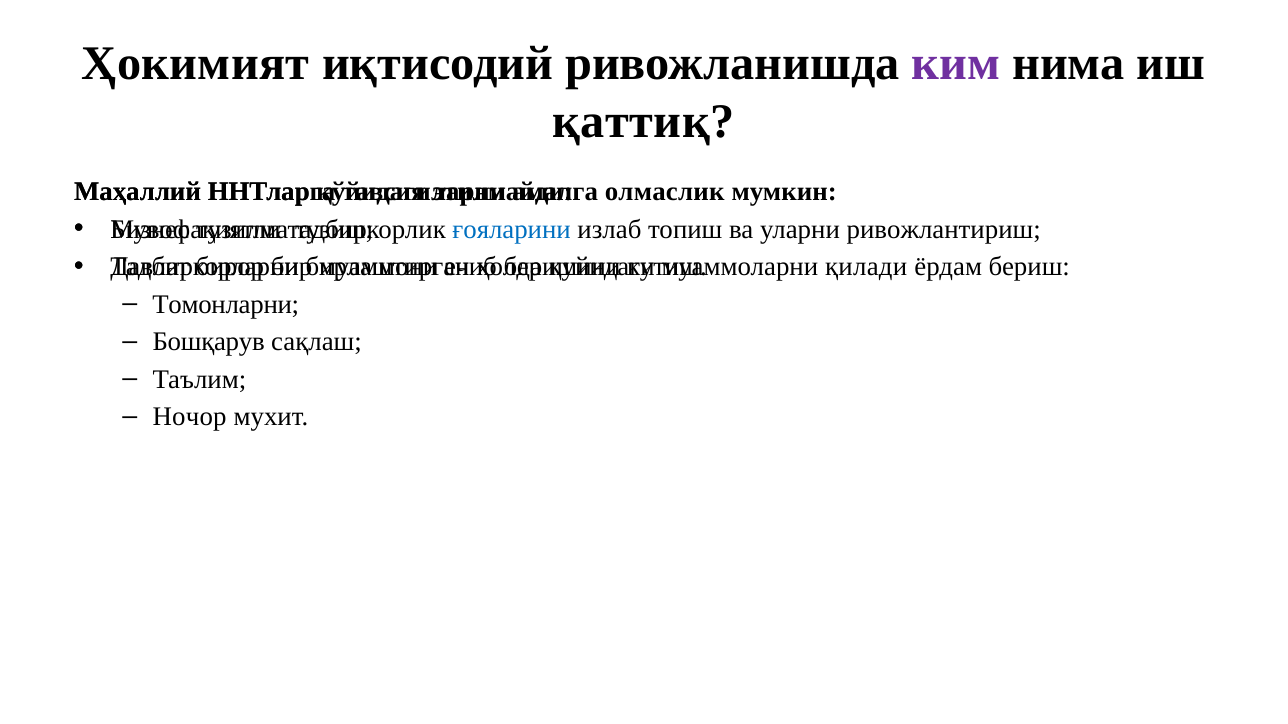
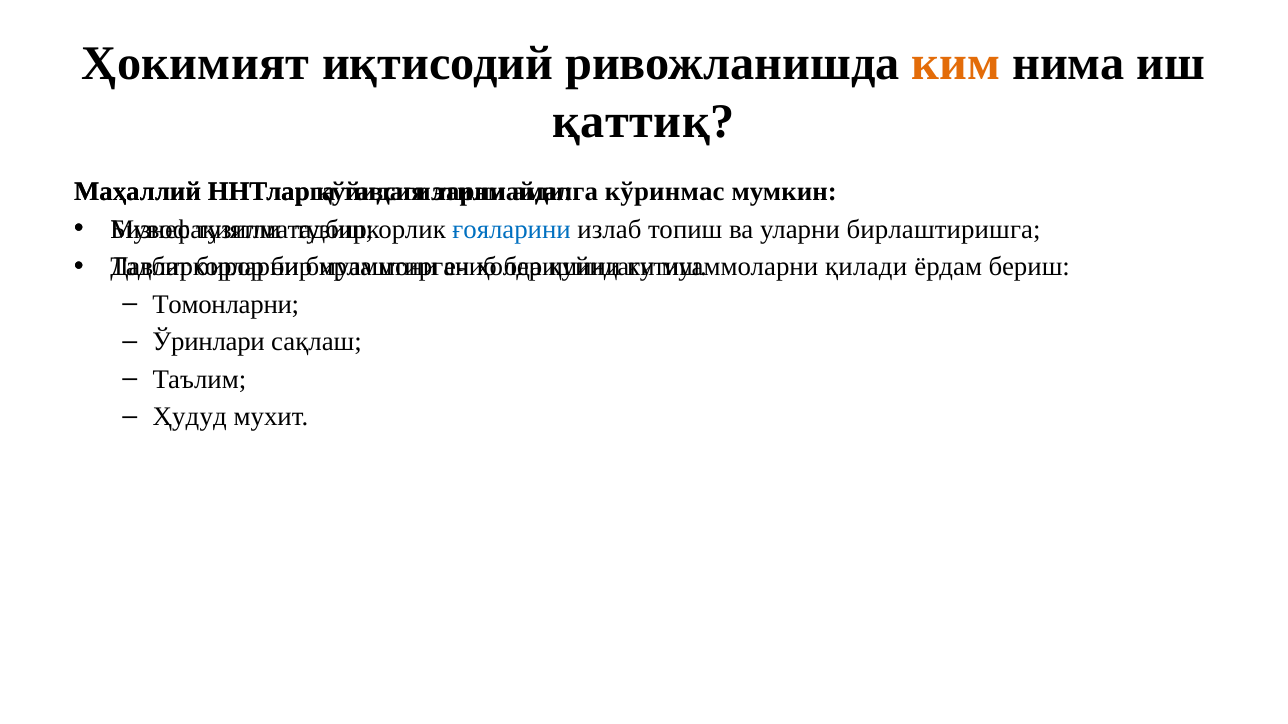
ким colour: purple -> orange (956, 64)
олмаслик: олмаслик -> кўринмас (665, 192)
ривожлантириш: ривожлантириш -> бирлаштиришга (944, 229)
Бошқарув: Бошқарув -> Ўринлари (209, 342)
Ночор: Ночор -> Ҳудуд (190, 417)
